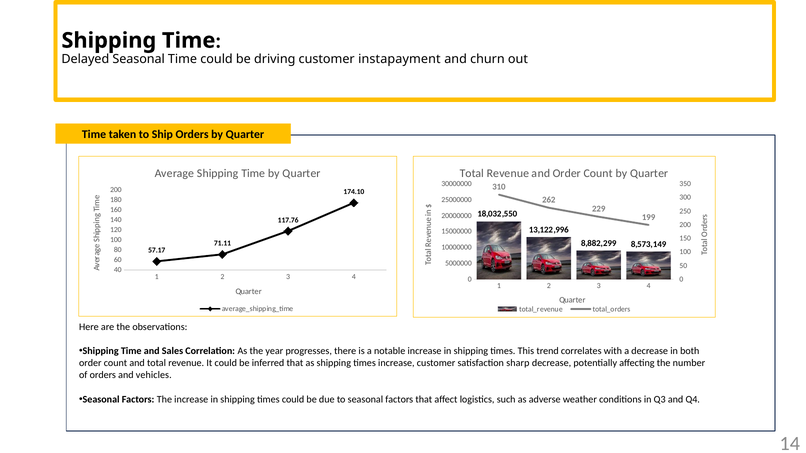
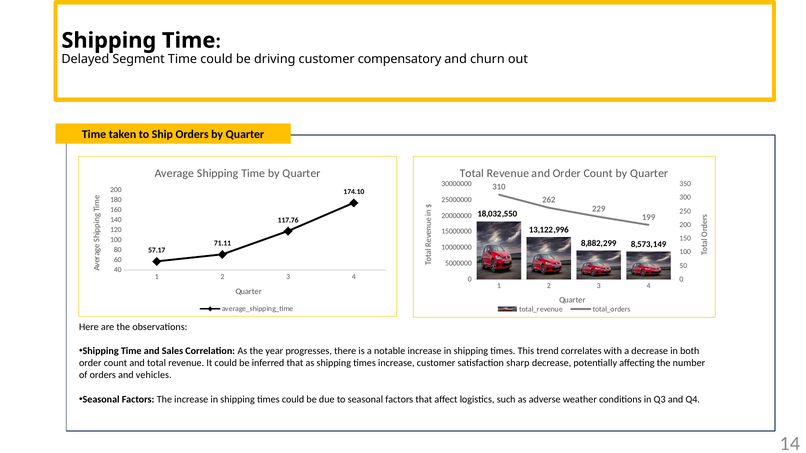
Delayed Seasonal: Seasonal -> Segment (139, 59)
instapayment: instapayment -> compensatory (400, 59)
